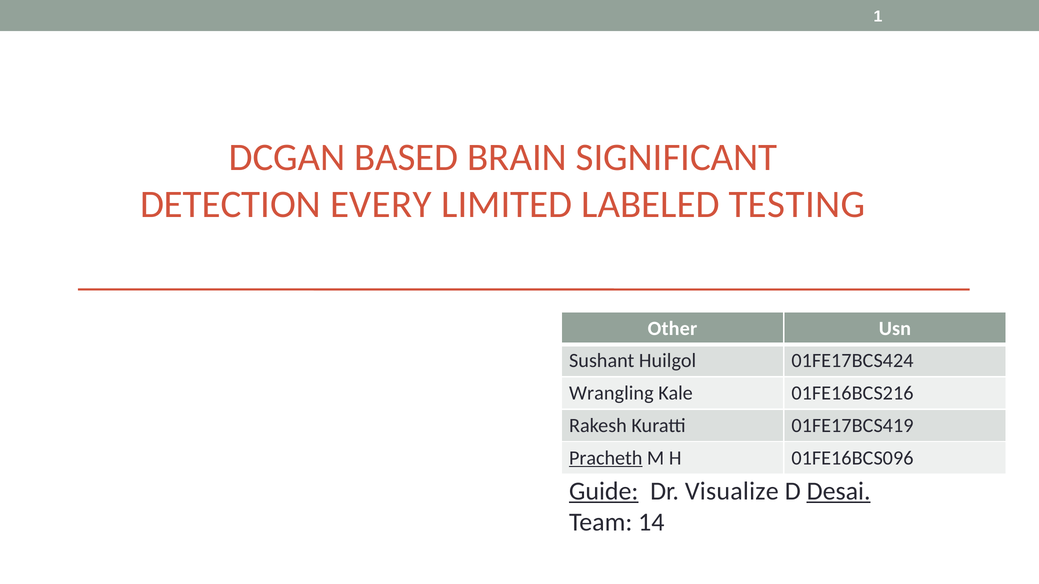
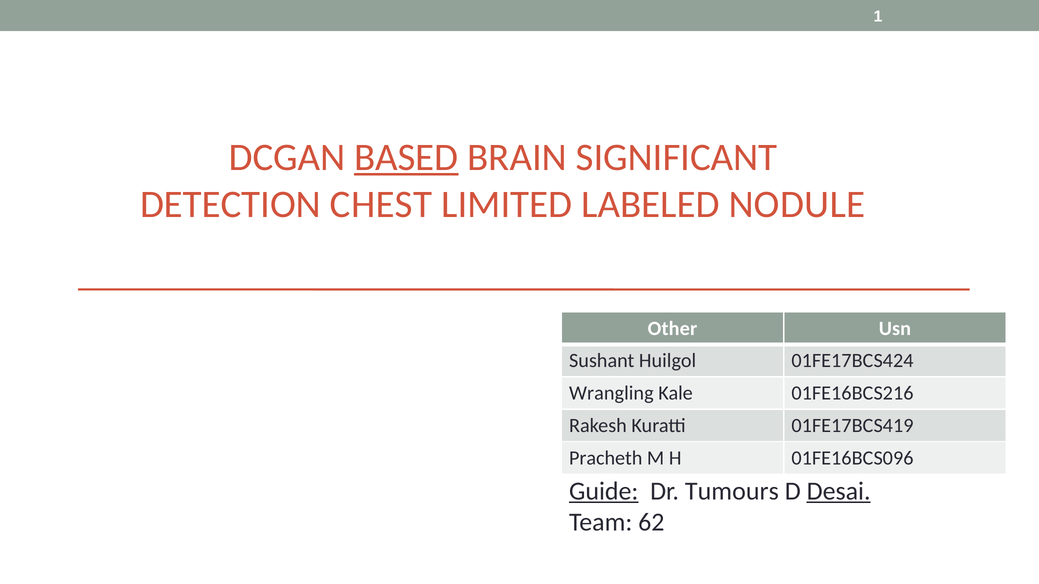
BASED underline: none -> present (406, 158)
EVERY: EVERY -> CHEST (381, 205)
TESTING: TESTING -> NODULE (797, 205)
Pracheth underline: present -> none (606, 458)
Visualize: Visualize -> Tumours (732, 492)
14: 14 -> 62 (651, 523)
